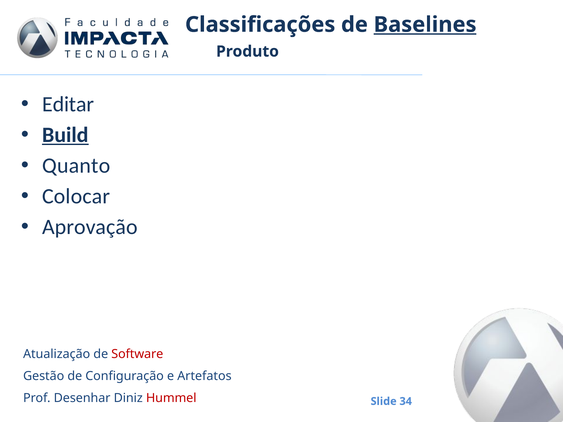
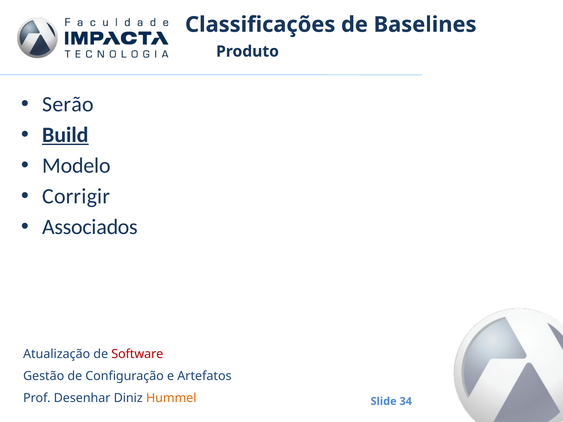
Baselines underline: present -> none (425, 25)
Editar: Editar -> Serão (68, 104)
Quanto: Quanto -> Modelo (76, 166)
Colocar: Colocar -> Corrigir (76, 196)
Aprovação: Aprovação -> Associados (90, 227)
Hummel colour: red -> orange (171, 398)
